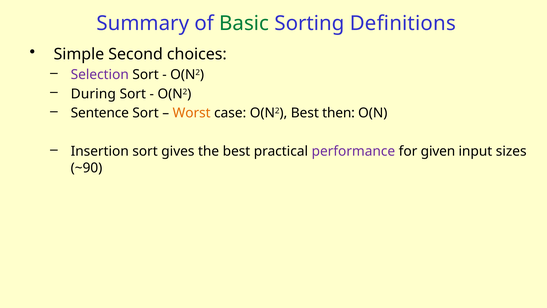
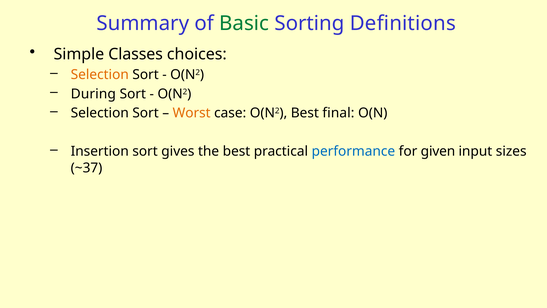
Second: Second -> Classes (136, 54)
Selection colour: purple -> orange (100, 75)
Sentence: Sentence -> Selection (100, 113)
then: then -> final (338, 113)
performance colour: purple -> blue (353, 151)
~90: ~90 -> ~37 (87, 168)
